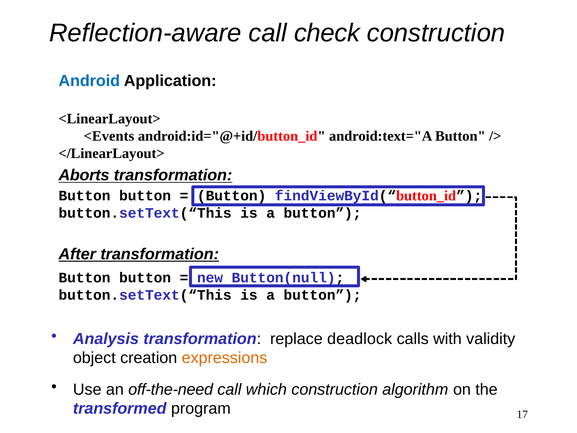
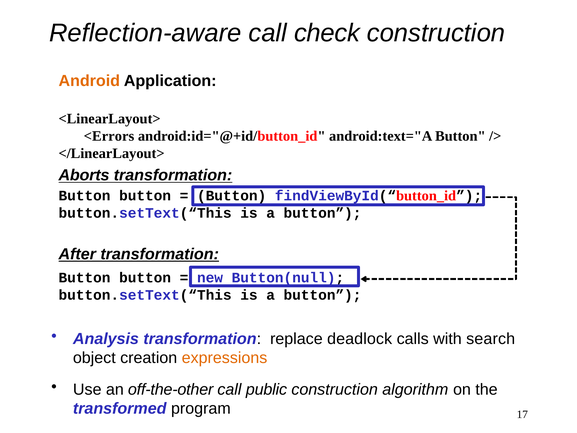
Android colour: blue -> orange (89, 81)
<Events: <Events -> <Errors (109, 136)
validity: validity -> search (491, 339)
off-the-need: off-the-need -> off-the-other (171, 389)
which: which -> public (266, 389)
